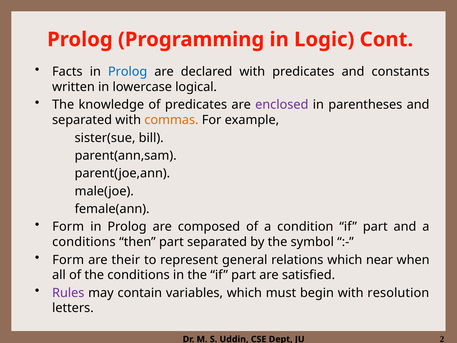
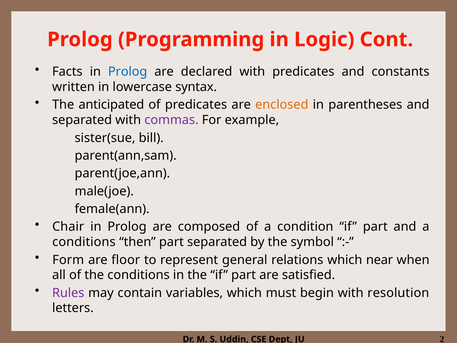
logical: logical -> syntax (196, 87)
knowledge: knowledge -> anticipated (111, 105)
enclosed colour: purple -> orange (282, 105)
commas colour: orange -> purple (171, 120)
Form: Form -> Chair (68, 227)
their: their -> floor (126, 260)
